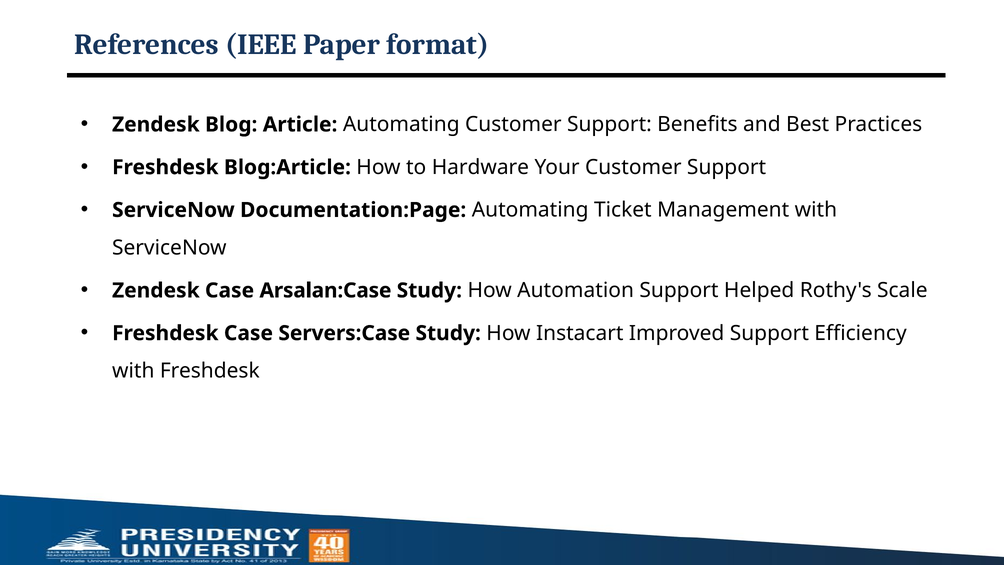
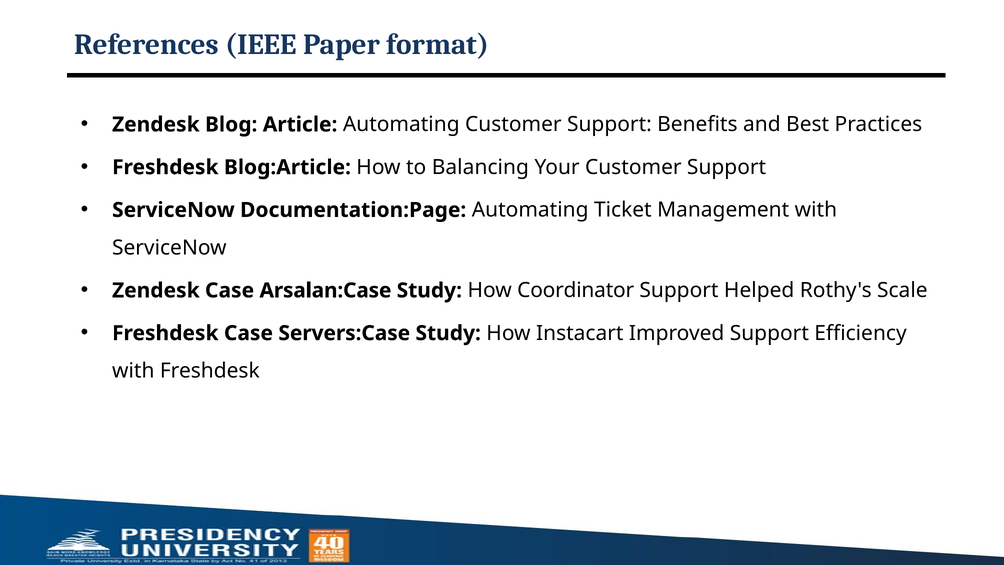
Hardware: Hardware -> Balancing (480, 167)
Automation: Automation -> Coordinator (576, 290)
